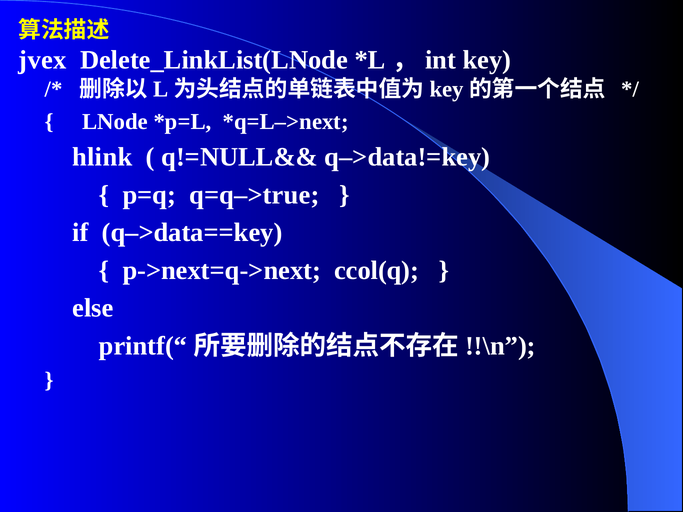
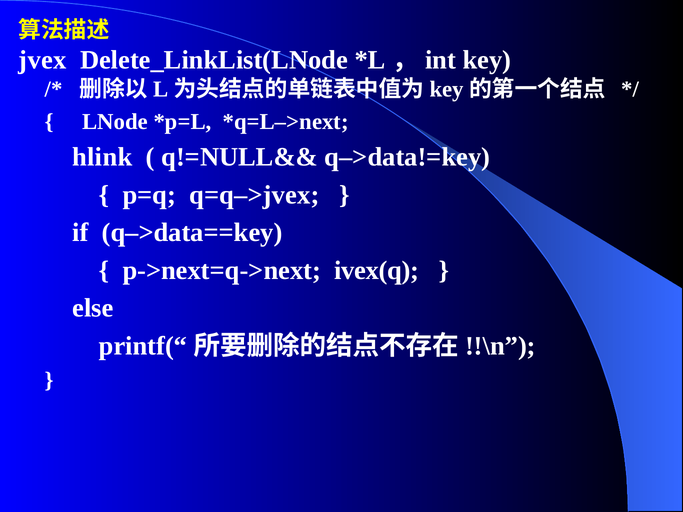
q=q–>true: q=q–>true -> q=q–>jvex (254, 195)
ccol(q: ccol(q -> ivex(q (377, 270)
